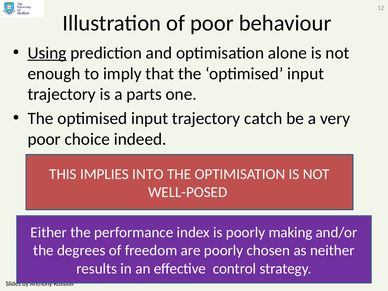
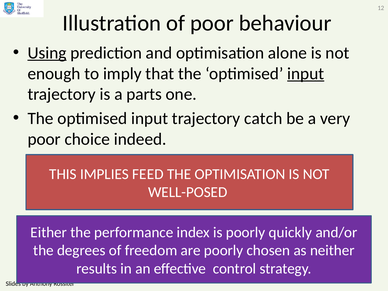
input underline: none -> present (306, 74)
INTO: INTO -> FEED (148, 174)
making: making -> quickly (290, 232)
